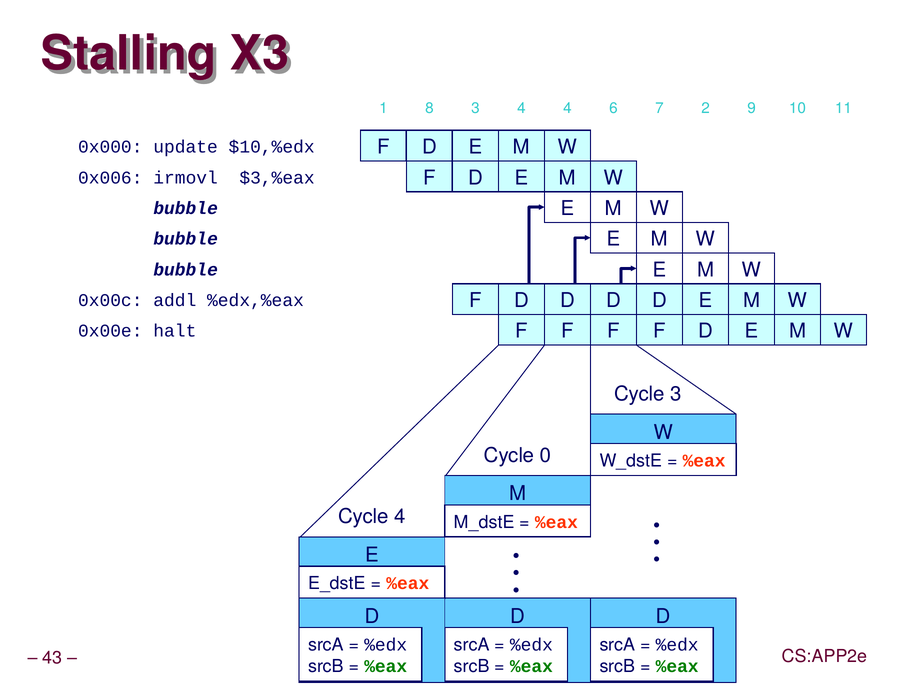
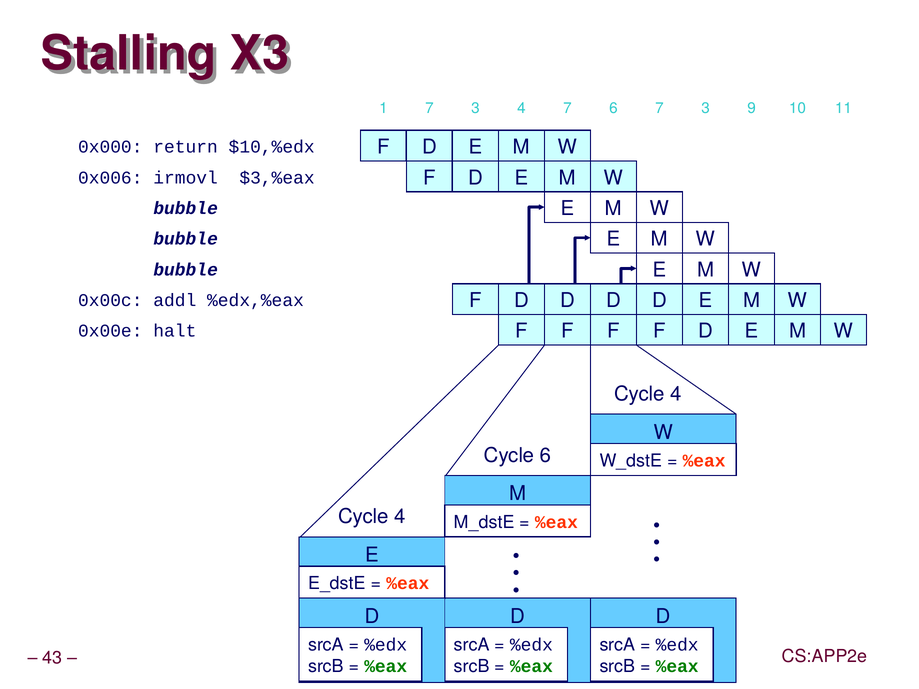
1 8: 8 -> 7 (429, 108)
4 4: 4 -> 7 (567, 108)
6 7 2: 2 -> 3 (706, 108)
update: update -> return (186, 147)
3: 3 -> 4 (676, 394)
Cycle 0: 0 -> 6 (546, 455)
